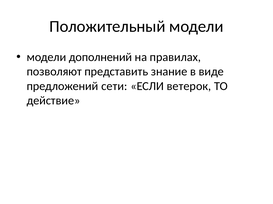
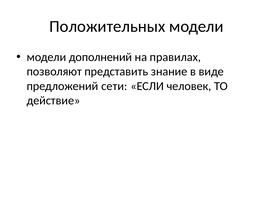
Положительный: Положительный -> Положительных (107, 26)
ветерок: ветерок -> человек (189, 86)
